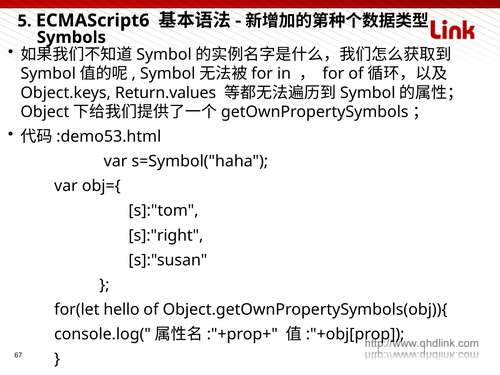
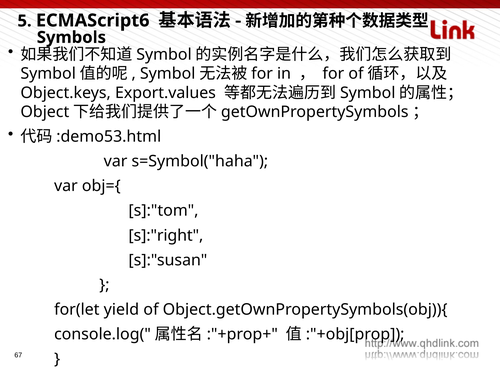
Return.values: Return.values -> Export.values (165, 93)
hello: hello -> yield (121, 310)
